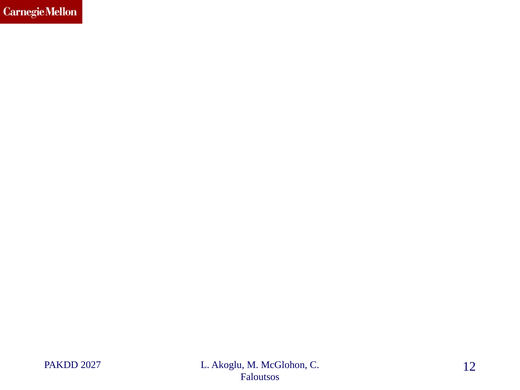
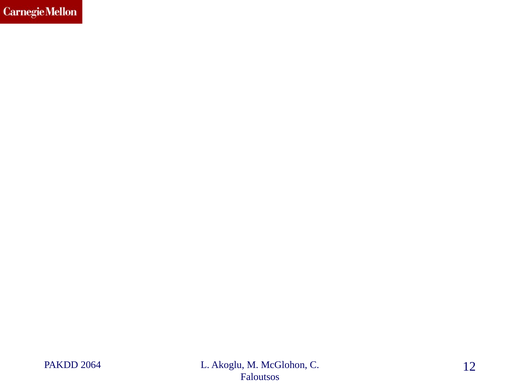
2027: 2027 -> 2064 (91, 365)
